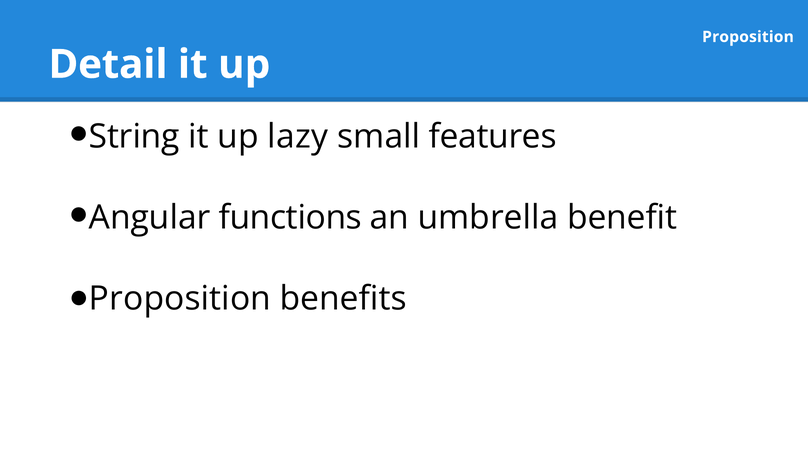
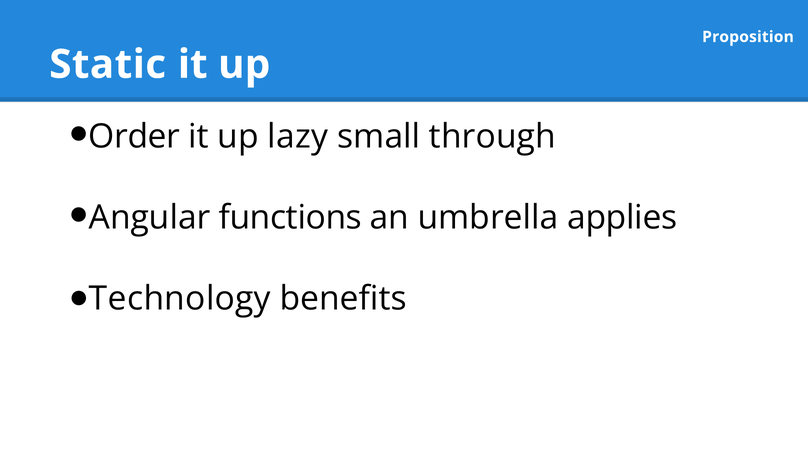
Detail: Detail -> Static (108, 64)
String: String -> Order (134, 137)
features: features -> through (492, 137)
benefit: benefit -> applies (622, 217)
Proposition: Proposition -> Technology (180, 298)
